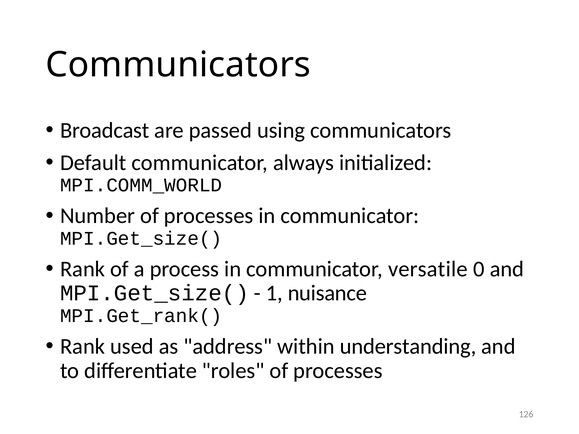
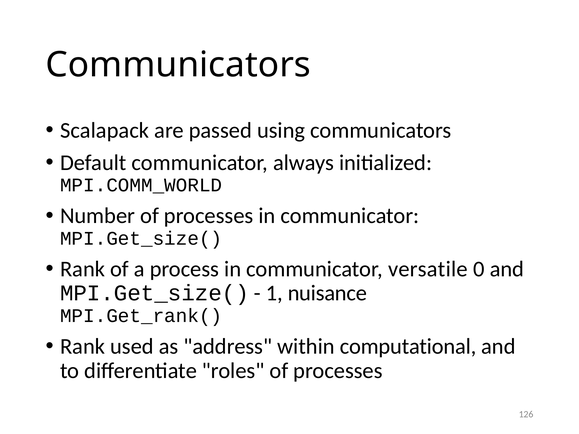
Broadcast: Broadcast -> Scalapack (105, 130)
understanding: understanding -> computational (408, 347)
